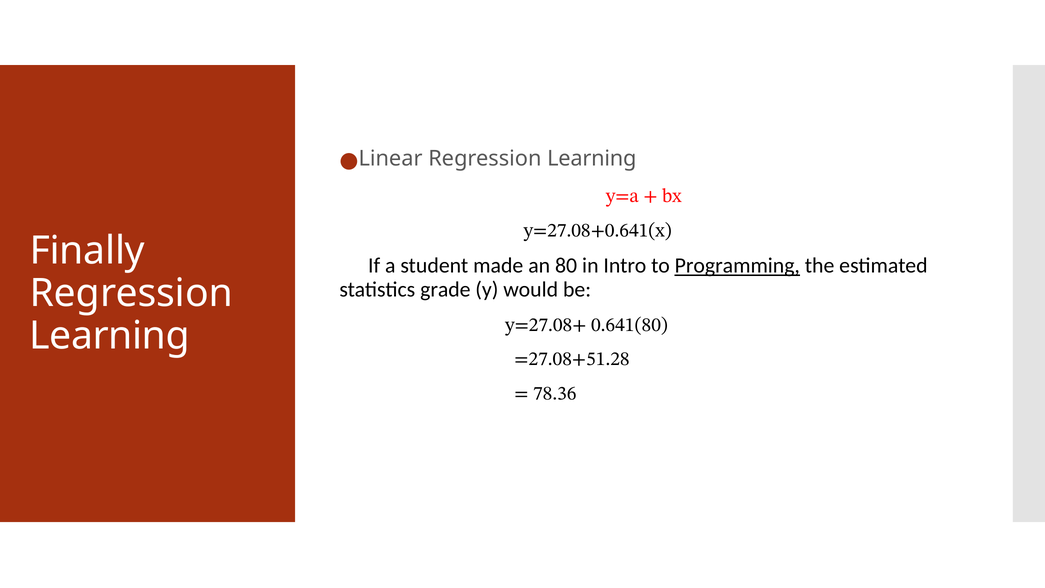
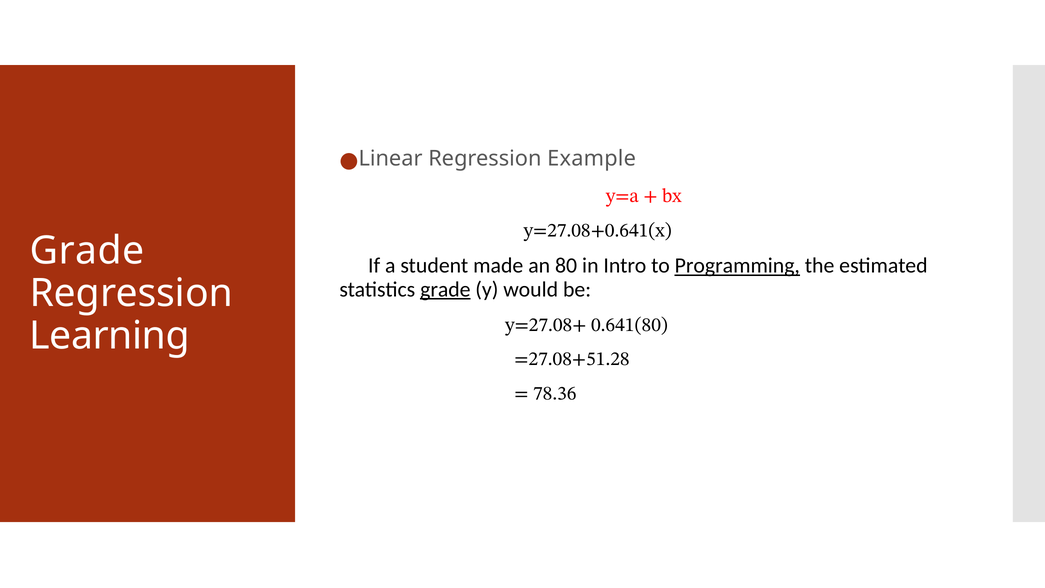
Learning: Learning -> Example (592, 158)
Finally: Finally -> Grade (87, 251)
grade underline: none -> present (445, 289)
